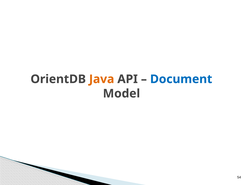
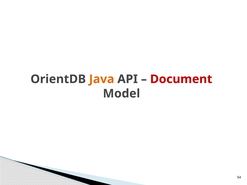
Document colour: blue -> red (181, 79)
